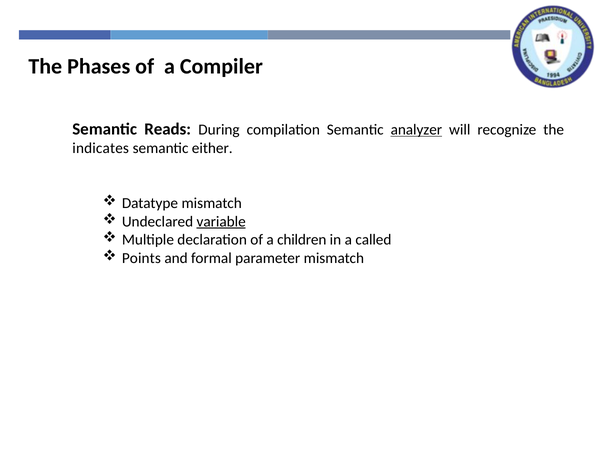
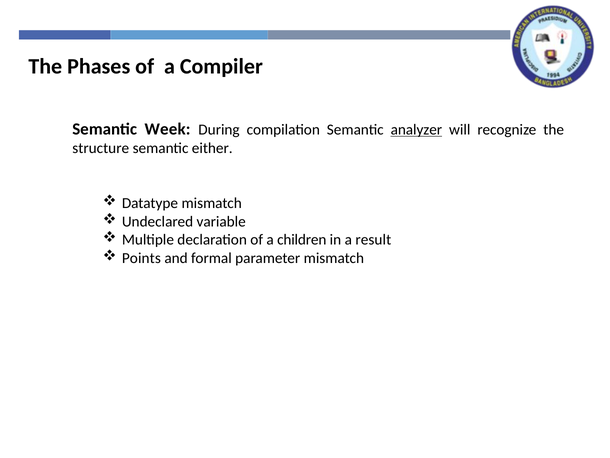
Reads: Reads -> Week (168, 129)
indicates: indicates -> structure (101, 148)
variable underline: present -> none (221, 221)
called: called -> result (373, 240)
